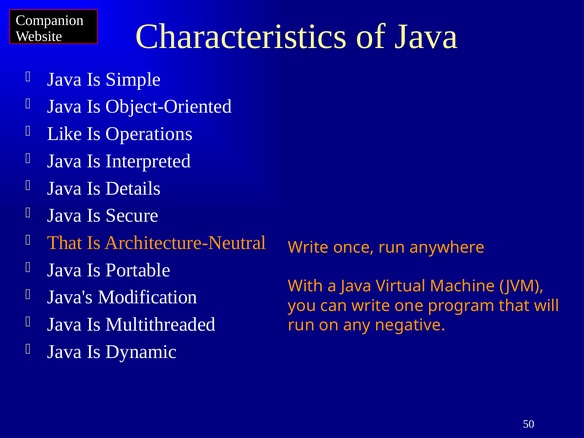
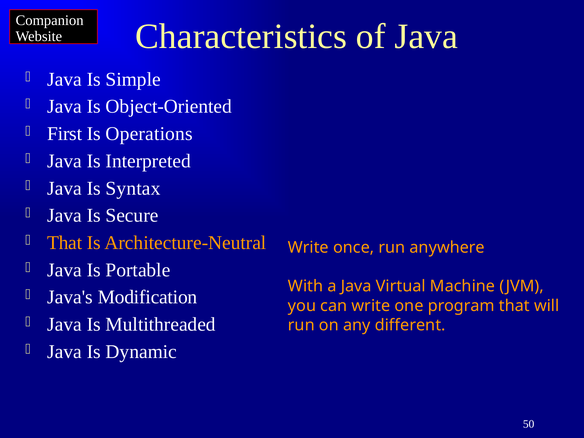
Like: Like -> First (65, 134)
Details: Details -> Syntax (133, 188)
negative: negative -> different (410, 325)
